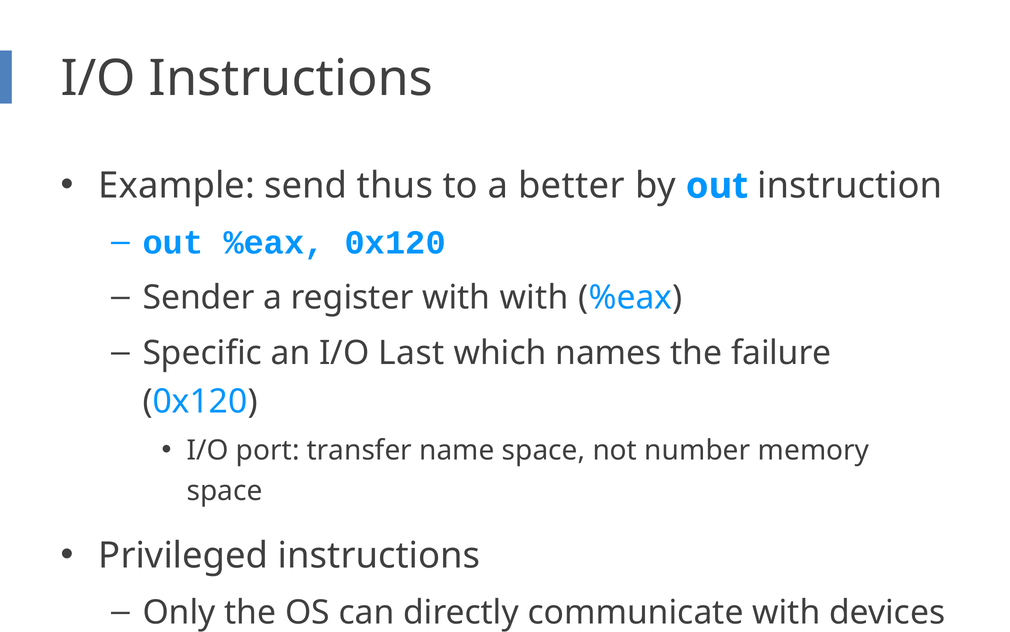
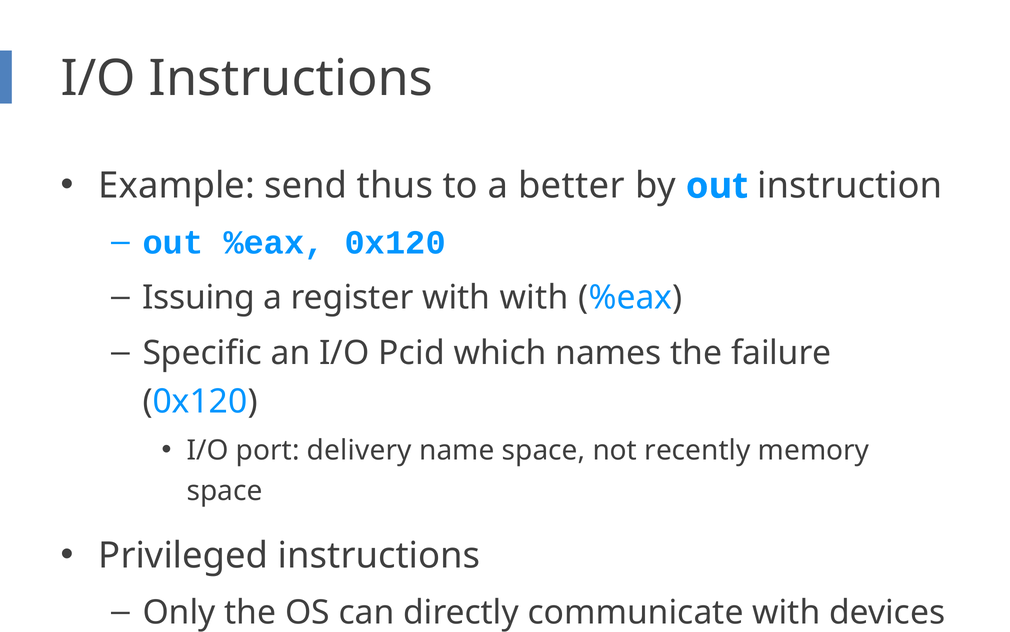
Sender: Sender -> Issuing (199, 297)
Last: Last -> Pcid (411, 353)
transfer: transfer -> delivery (359, 450)
number: number -> recently (697, 450)
